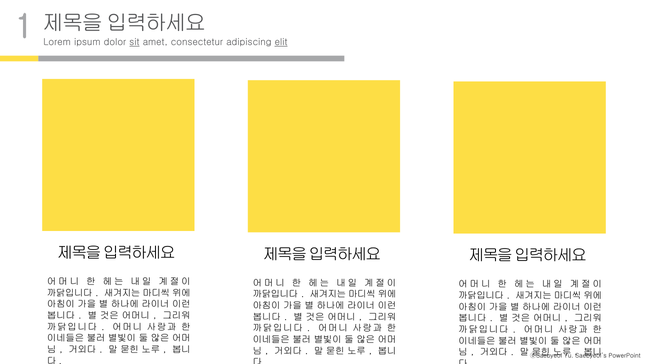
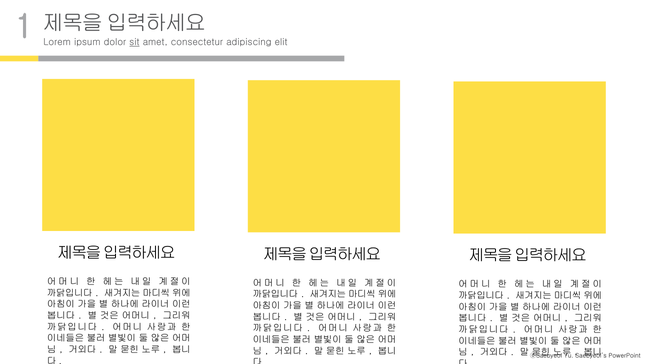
elit underline: present -> none (281, 42)
